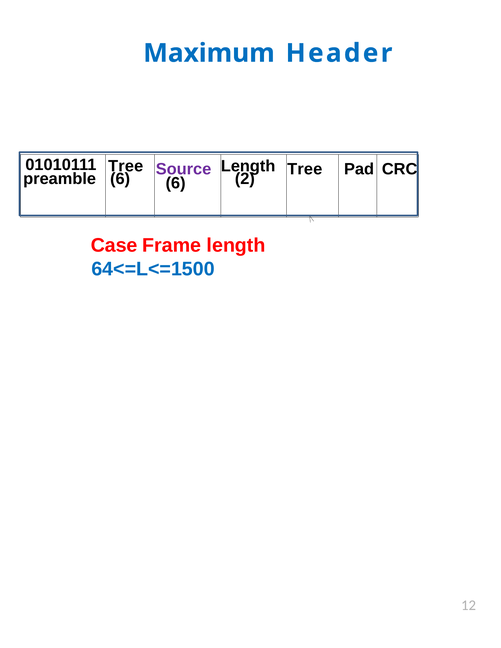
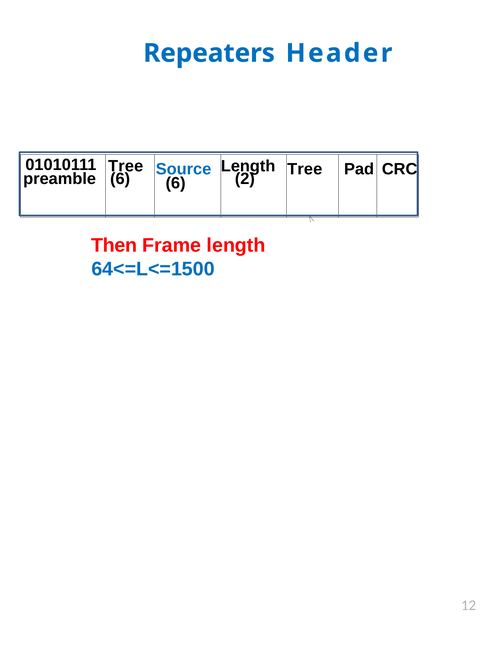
Maximum: Maximum -> Repeaters (209, 53)
Source colour: purple -> blue (184, 169)
Case: Case -> Then (114, 245)
